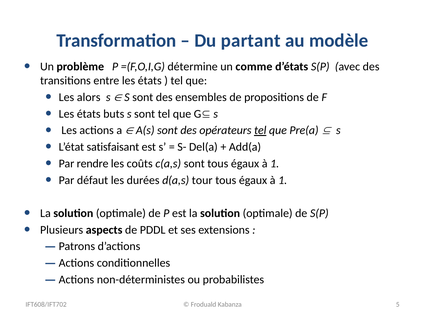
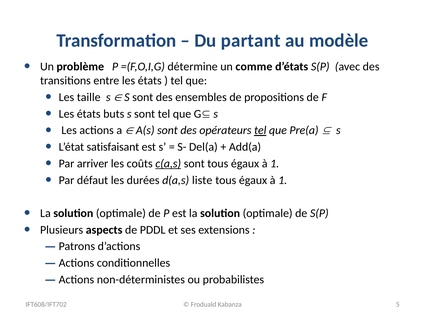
alors: alors -> taille (89, 97)
rendre: rendre -> arriver (93, 163)
c(a,s underline: none -> present (168, 163)
tour: tour -> liste (202, 180)
